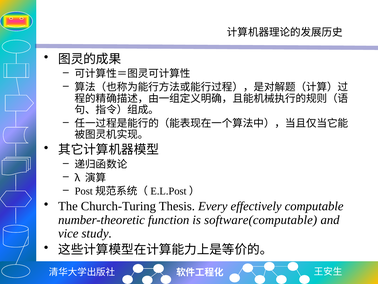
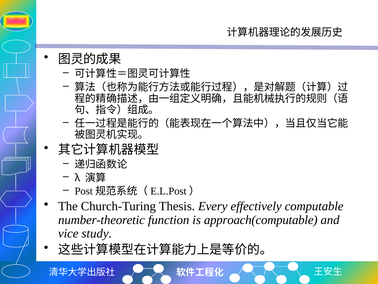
software(computable: software(computable -> approach(computable (261, 220)
